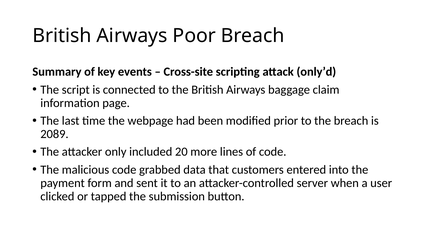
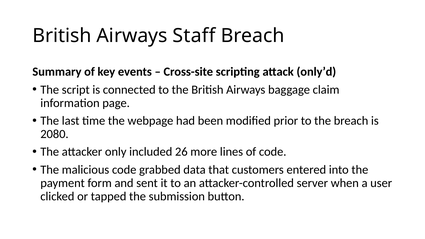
Poor: Poor -> Staff (194, 36)
2089: 2089 -> 2080 (54, 134)
20: 20 -> 26 (181, 152)
